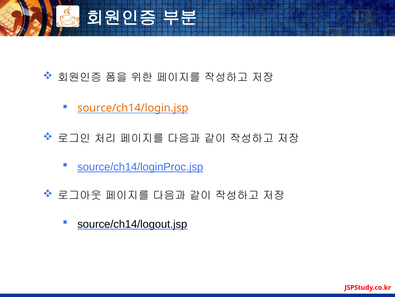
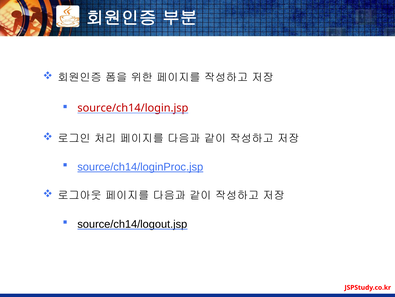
source/ch14/login.jsp colour: orange -> red (133, 108)
